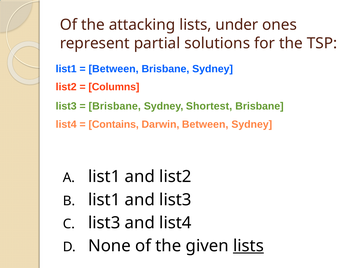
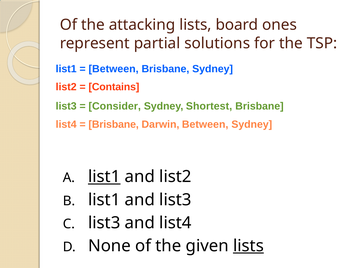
under: under -> board (237, 25)
Columns: Columns -> Contains (114, 87)
Brisbane: Brisbane -> Consider (115, 106)
Contains: Contains -> Brisbane (114, 125)
list1 underline: none -> present (104, 177)
